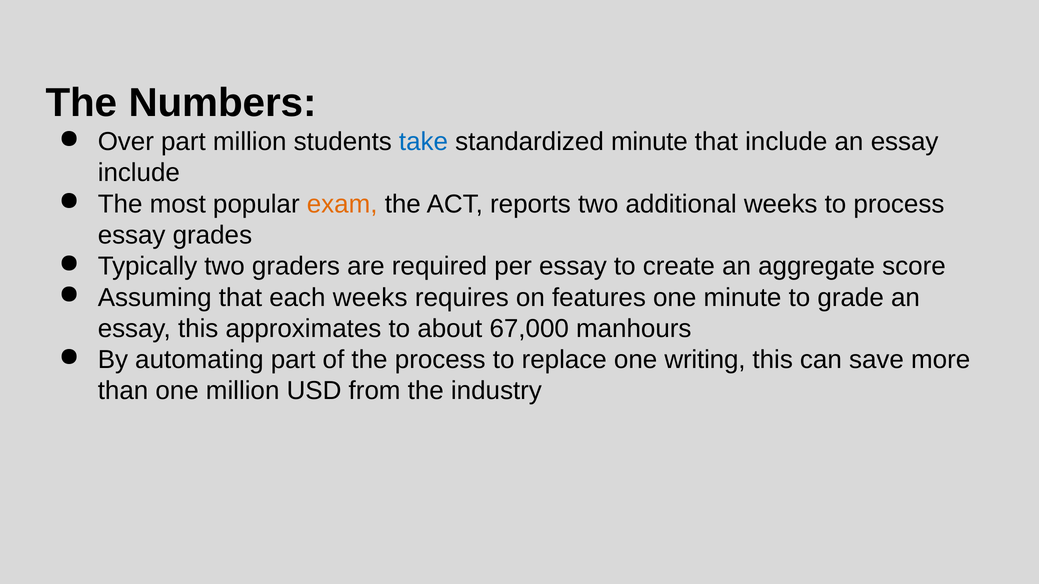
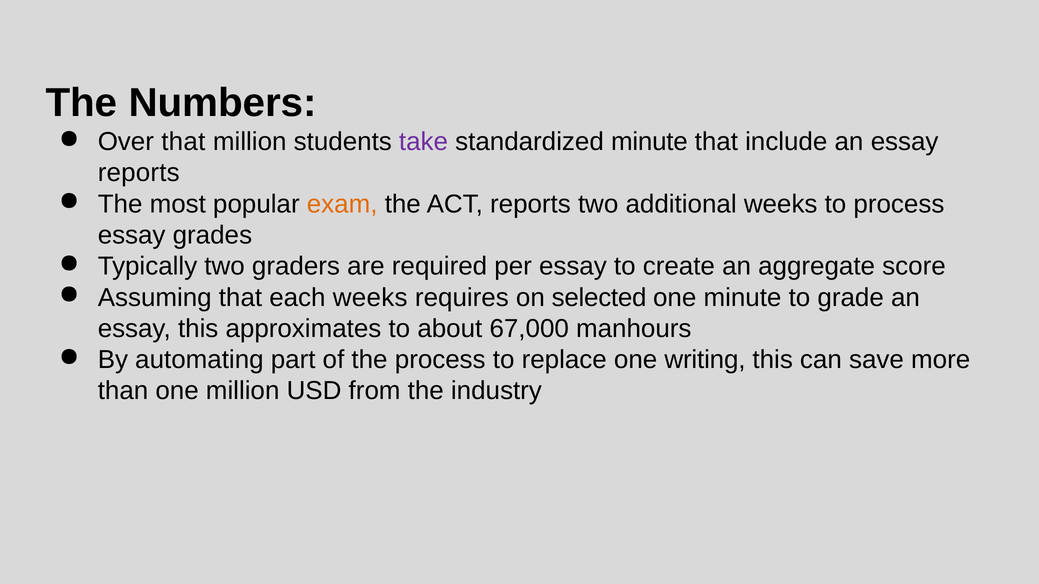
Over part: part -> that (183, 142)
take colour: blue -> purple (424, 142)
include: include -> reports (139, 173)
features: features -> selected (599, 298)
